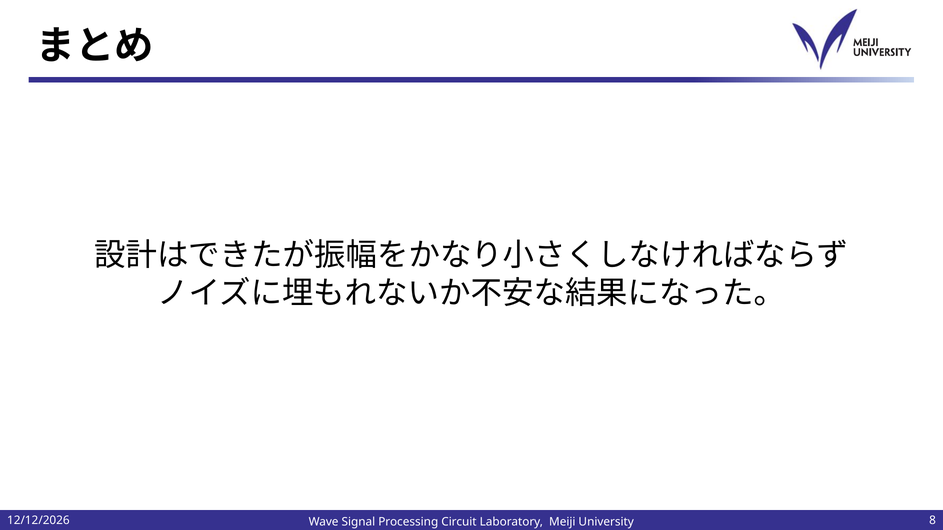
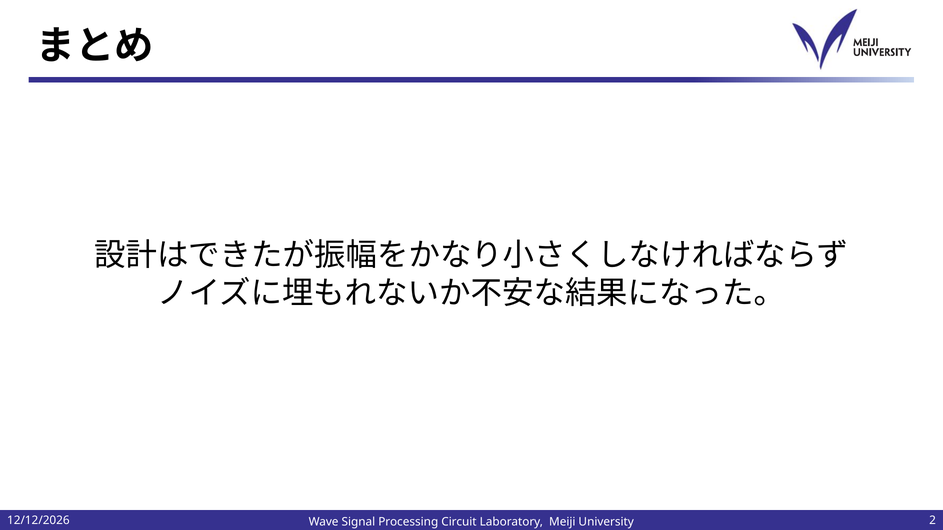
8: 8 -> 2 (933, 521)
